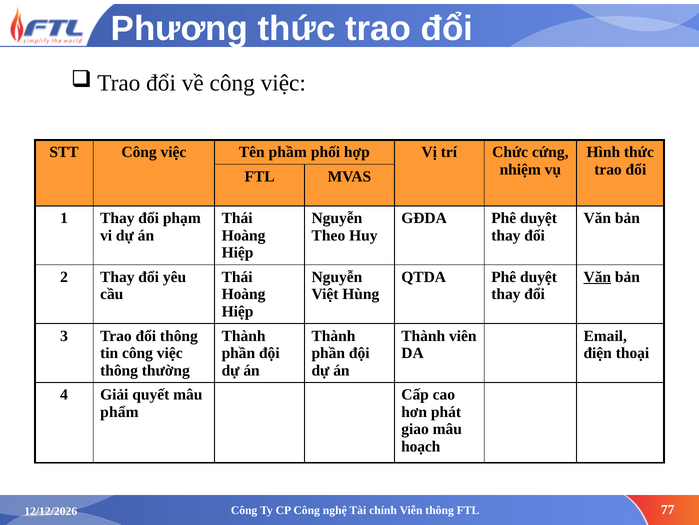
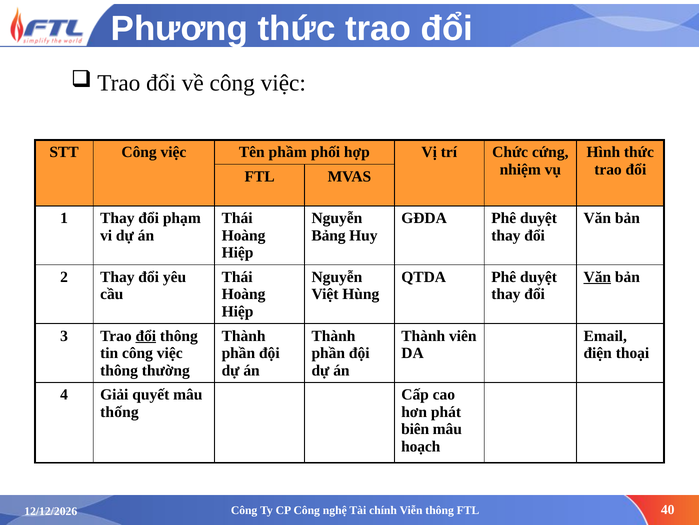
Theo: Theo -> Bảng (329, 235)
đổi underline: none -> present (146, 335)
phẩm: phẩm -> thống (119, 411)
giao: giao -> biên (415, 429)
77: 77 -> 40 (668, 509)
